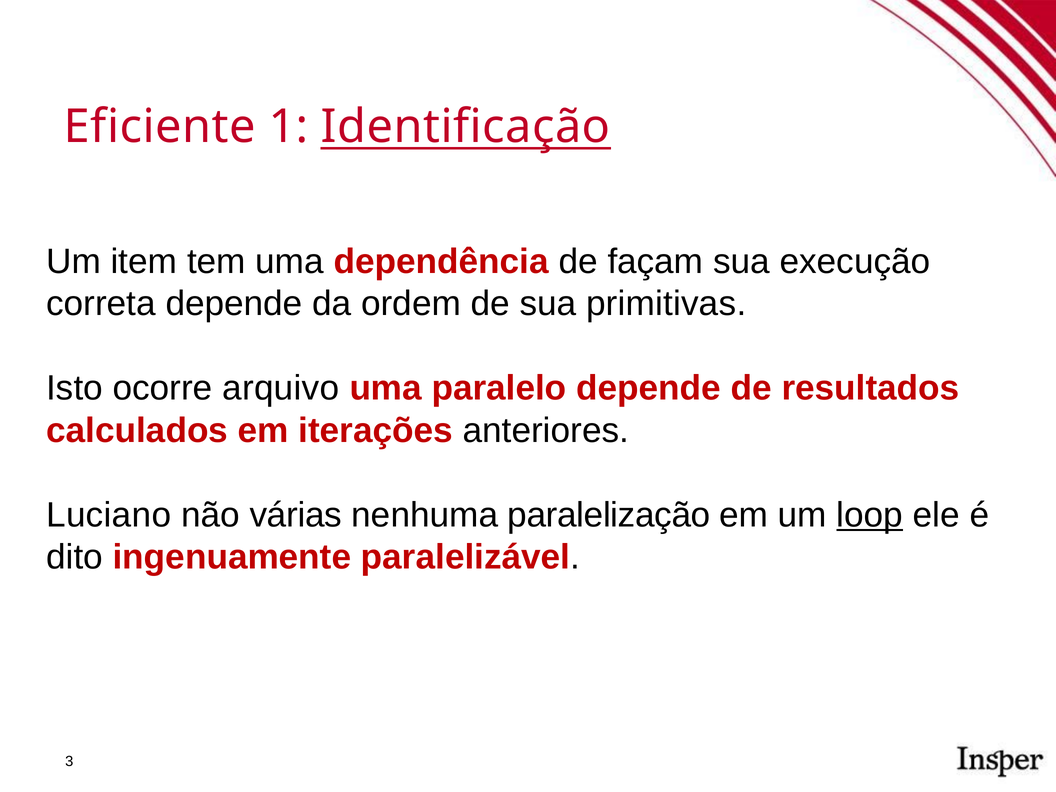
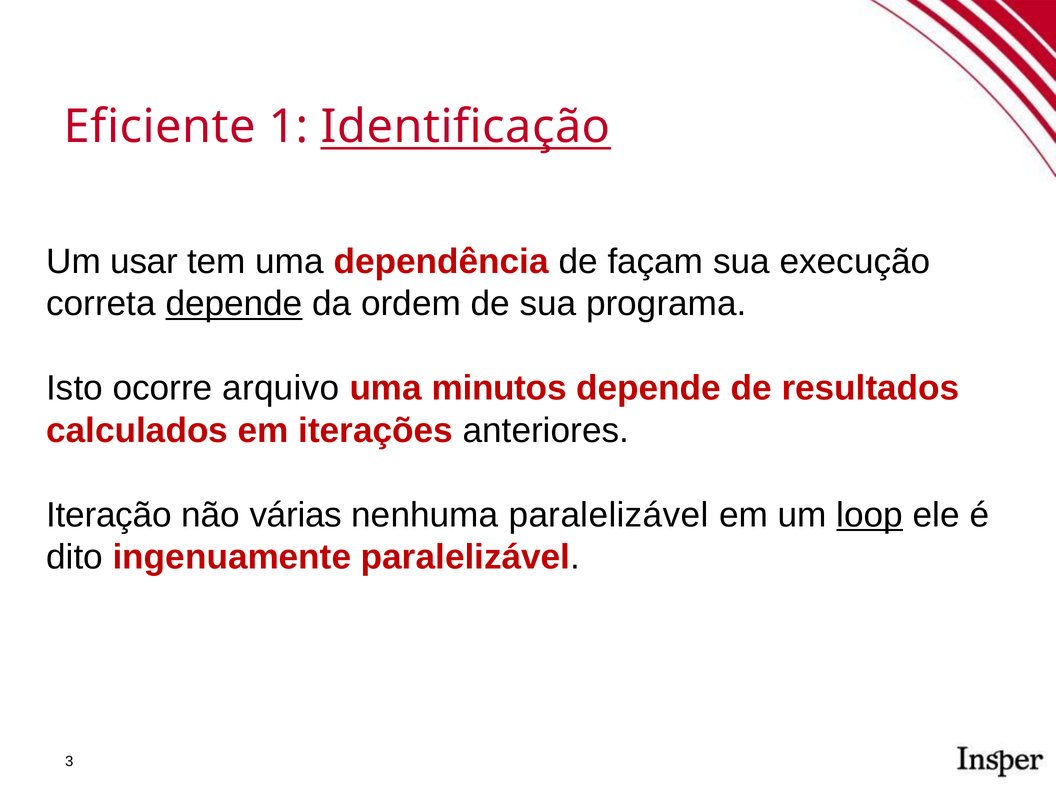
item: item -> usar (144, 262)
depende underline: none -> present (234, 304)
primitivas: primitivas -> programa (666, 304)
paralelo: paralelo -> minutos (499, 388)
Luciano: Luciano -> Iteração (109, 515)
nenhuma paralelização: paralelização -> paralelizável (609, 515)
